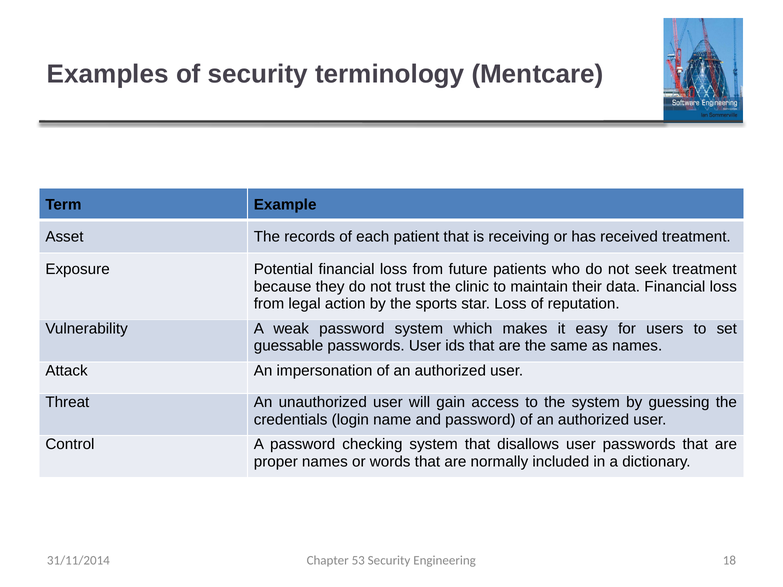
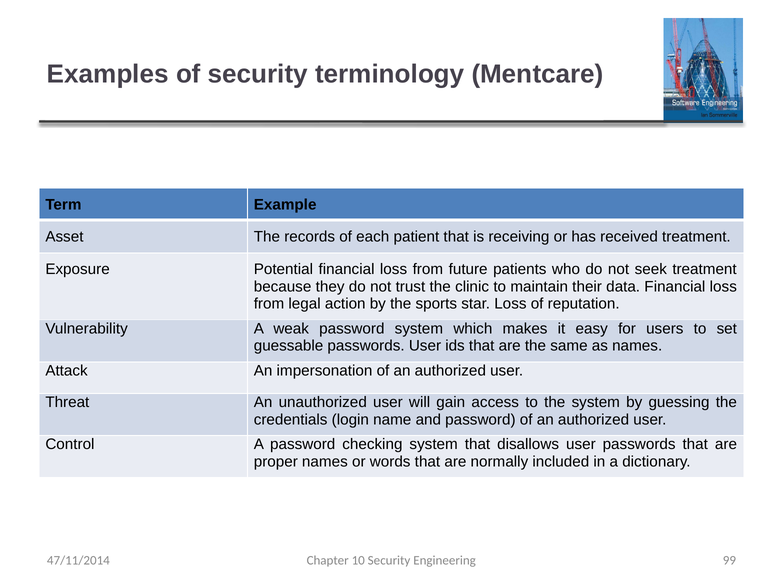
53: 53 -> 10 (358, 561)
18: 18 -> 99 (729, 561)
31/11/2014: 31/11/2014 -> 47/11/2014 (78, 561)
